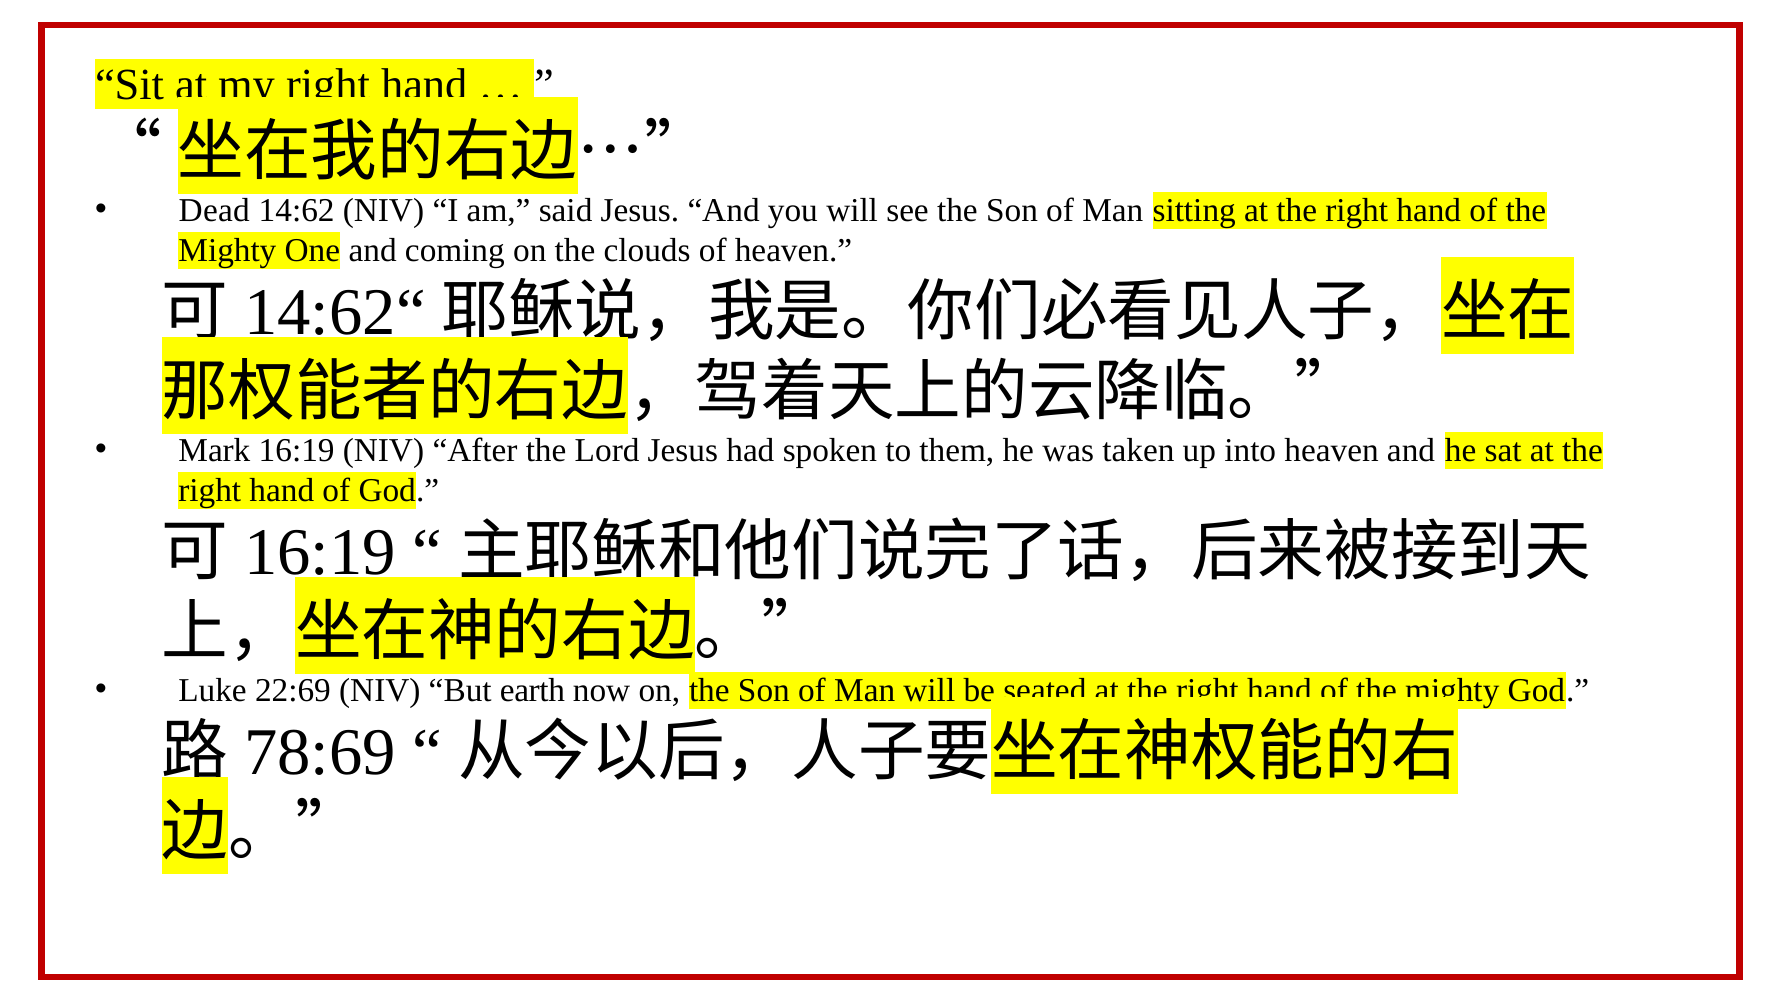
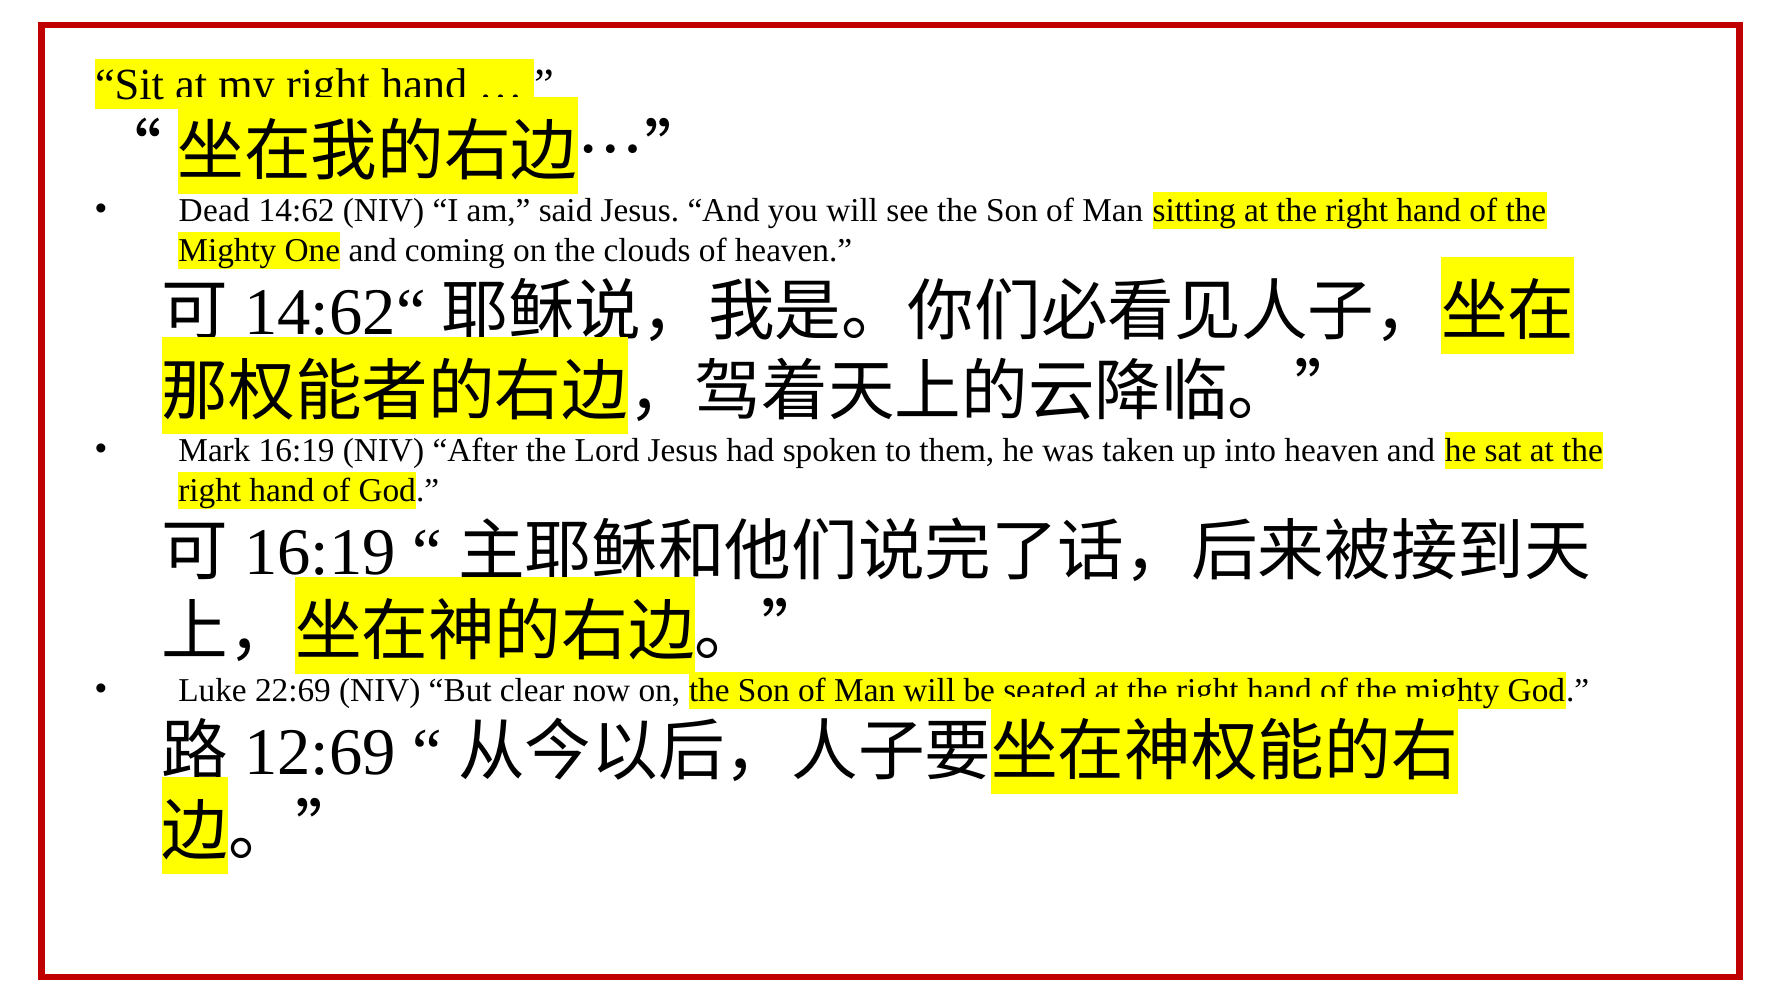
earth: earth -> clear (532, 690)
78:69: 78:69 -> 12:69 (320, 752)
